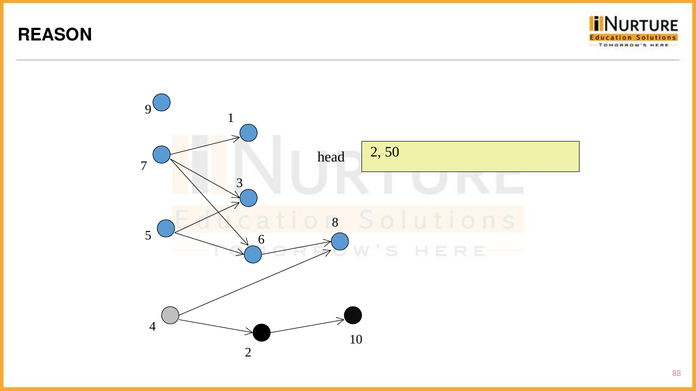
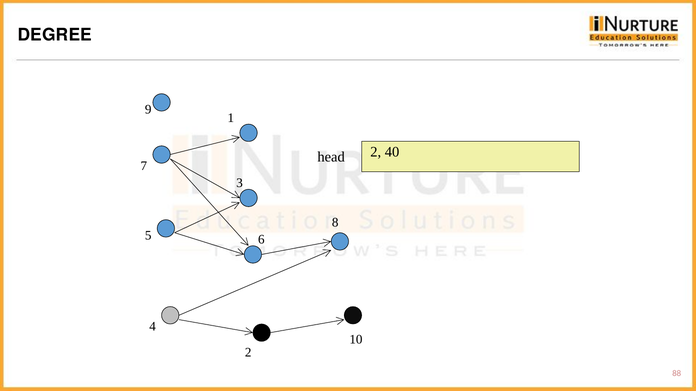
REASON: REASON -> DEGREE (55, 35)
50: 50 -> 40 (392, 152)
